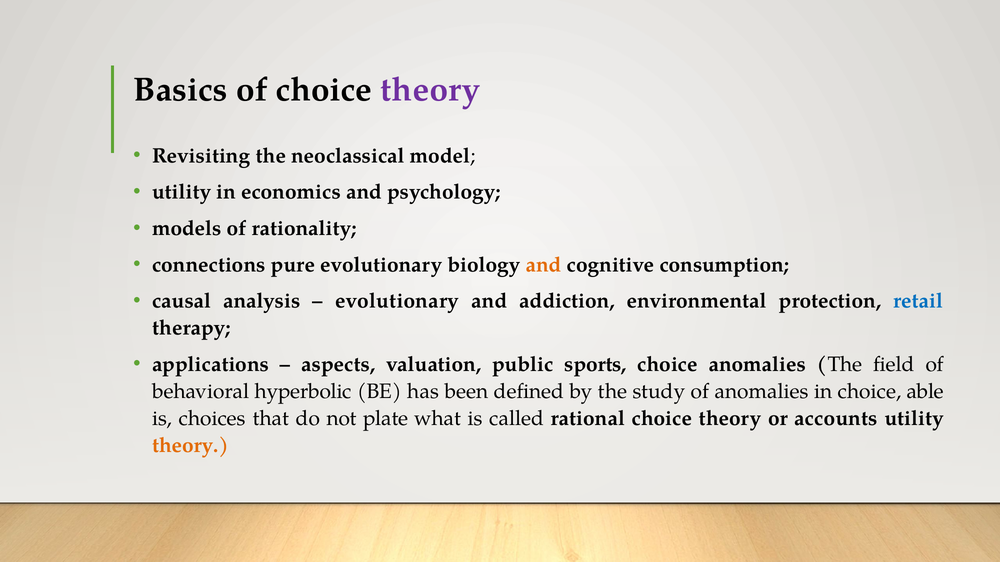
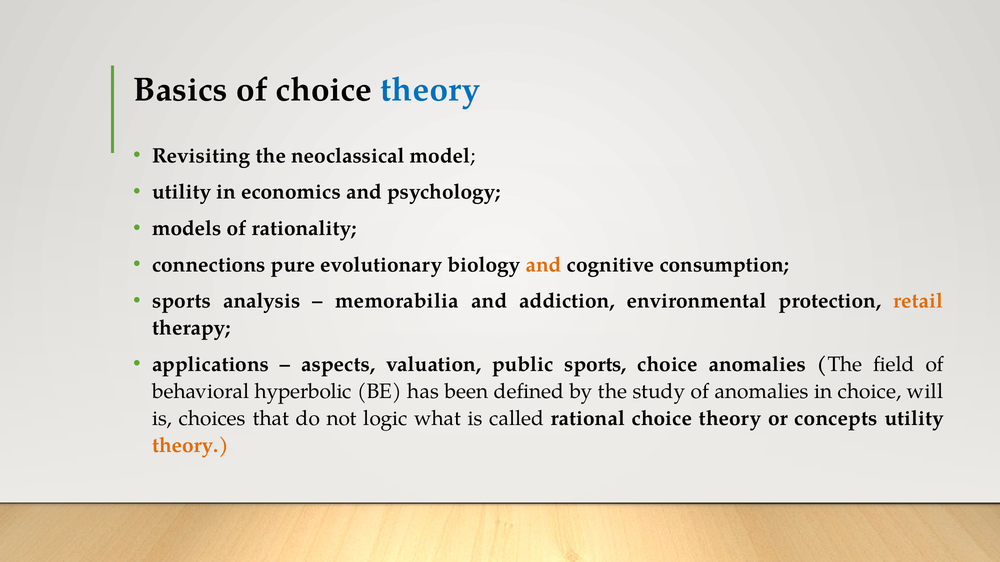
theory colour: purple -> blue (430, 90)
causal: causal -> sports (182, 301)
evolutionary: evolutionary -> memorabilia (397, 301)
retail colour: blue -> orange (918, 301)
able: able -> will (925, 392)
plate: plate -> logic (386, 419)
accounts: accounts -> concepts (836, 419)
